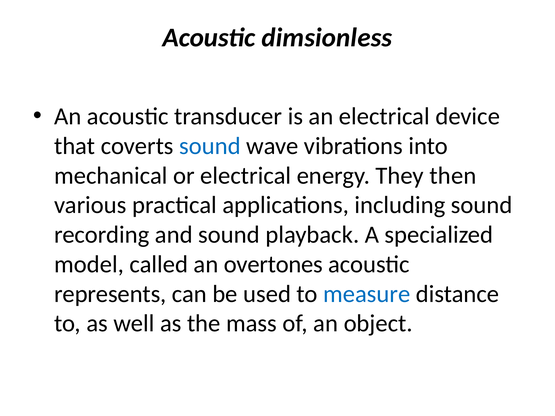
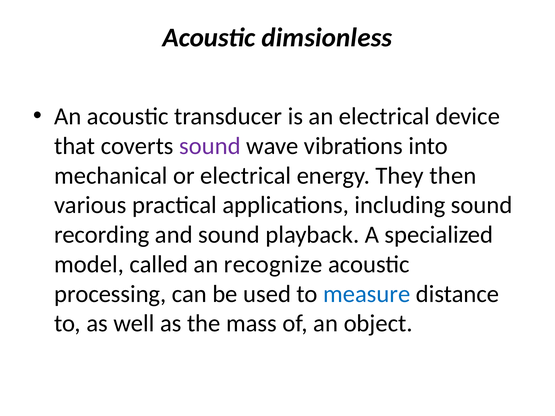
sound colour: blue -> purple (210, 146)
overtones: overtones -> recognize (273, 264)
represents: represents -> processing (110, 294)
